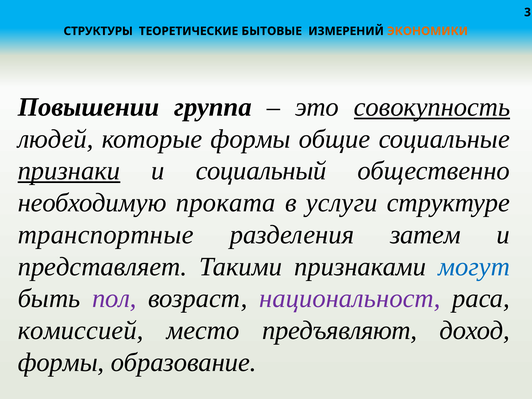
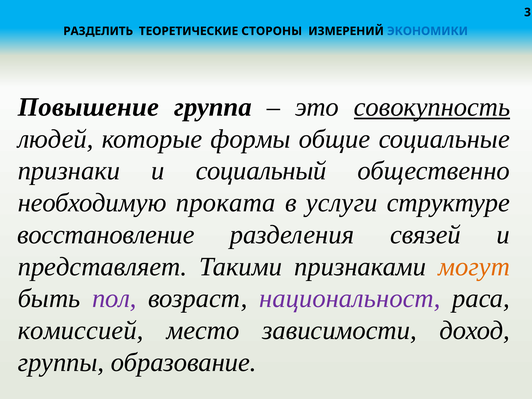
СТРУКТУРЫ: СТРУКТУРЫ -> РАЗДЕЛИТЬ (98, 31)
БЫТОВЫЕ: БЫТОВЫЕ -> СТОРОНЫ (272, 31)
ЭКОНОМИКИ colour: orange -> blue (428, 31)
Повышении: Повышении -> Повышение (88, 107)
признаки underline: present -> none (69, 171)
транспортные: транспортные -> восстановление (106, 235)
затем: затем -> связей (425, 235)
могут colour: blue -> orange (474, 267)
предъявляют: предъявляют -> зависимости (339, 330)
формы: формы -> группы (61, 362)
